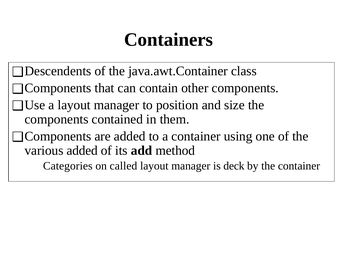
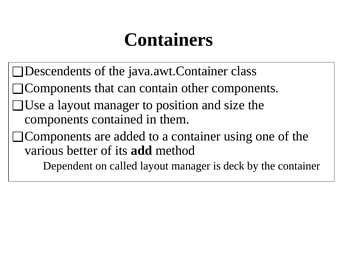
various added: added -> better (82, 150)
Categories: Categories -> Dependent (68, 166)
